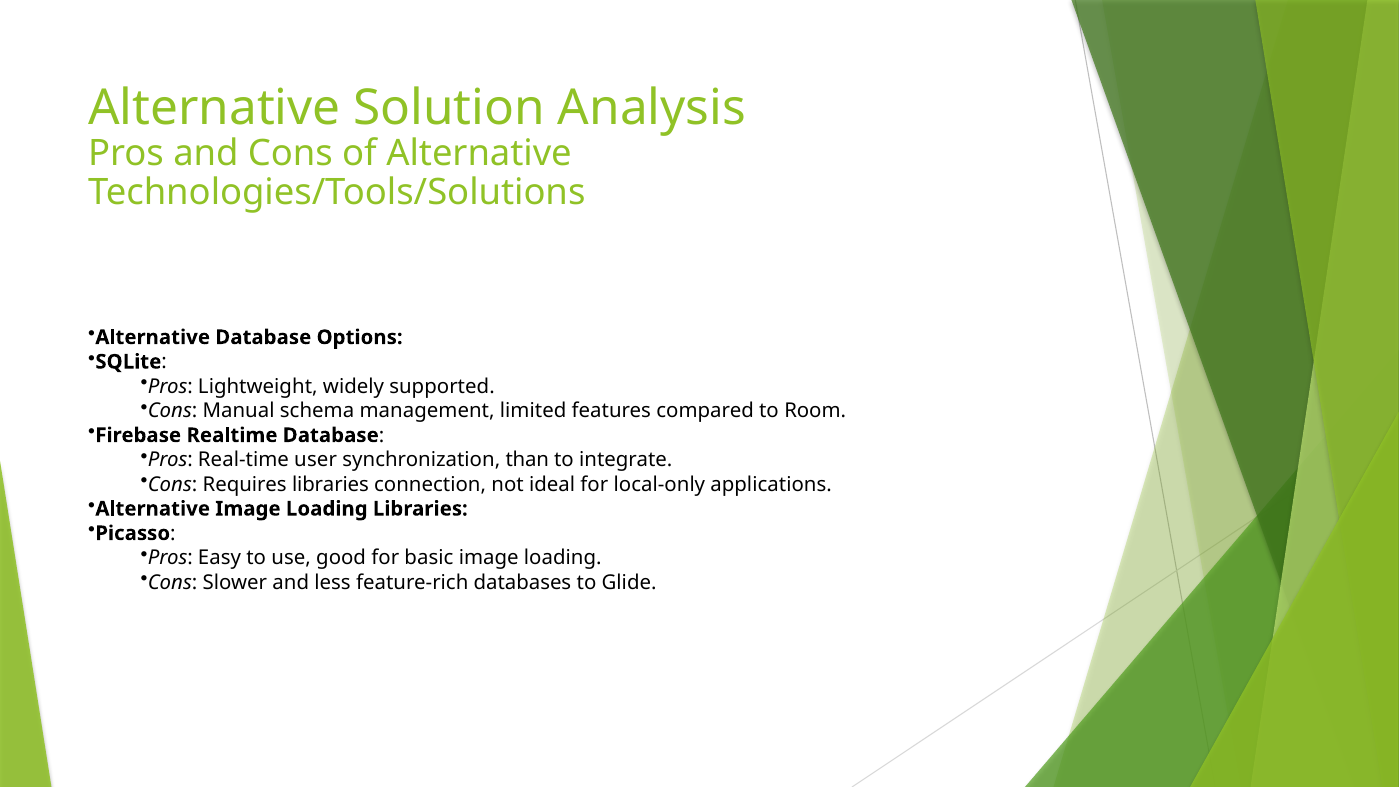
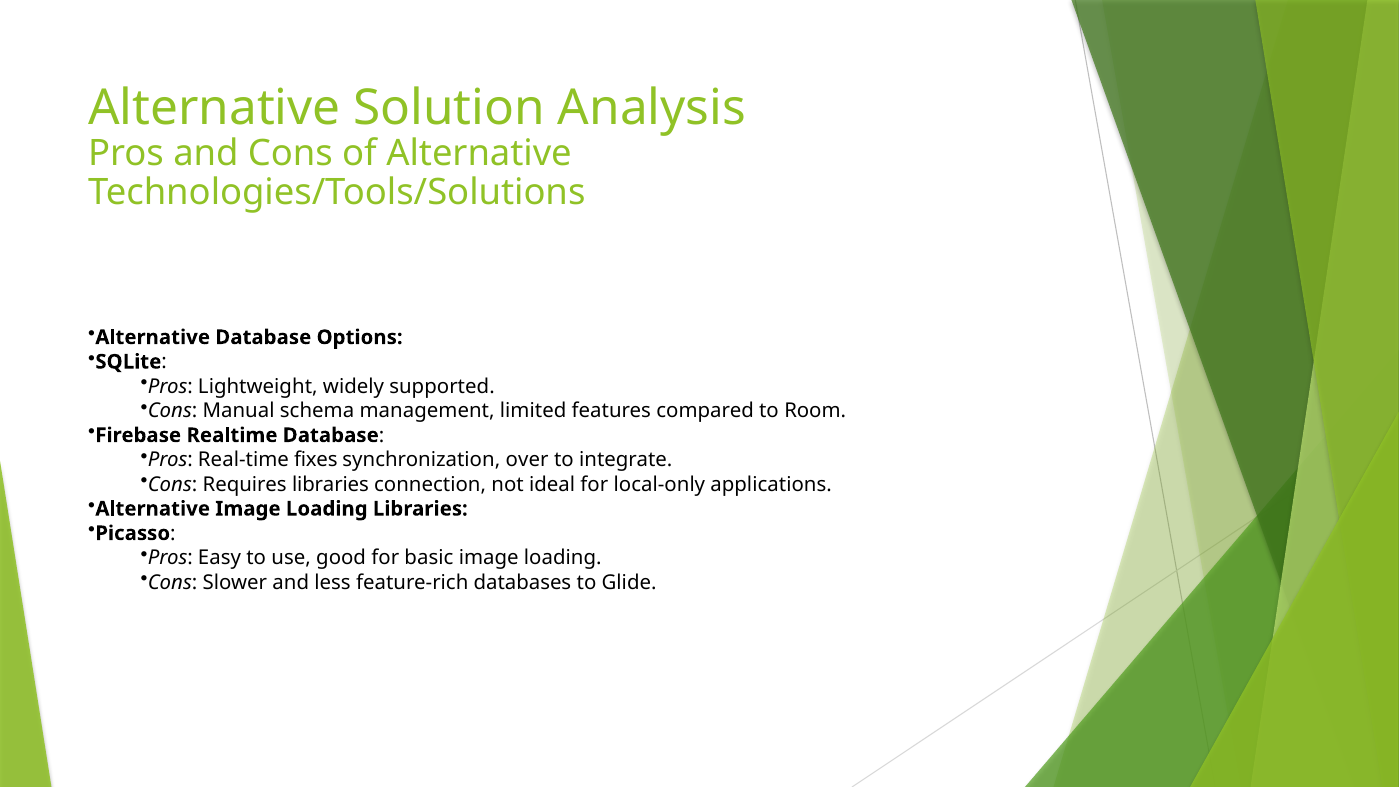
user: user -> fixes (316, 460)
than: than -> over (527, 460)
